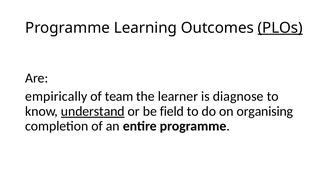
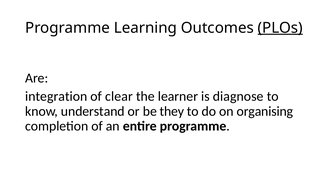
empirically: empirically -> integration (56, 96)
team: team -> clear (119, 96)
understand underline: present -> none (93, 111)
field: field -> they (172, 111)
